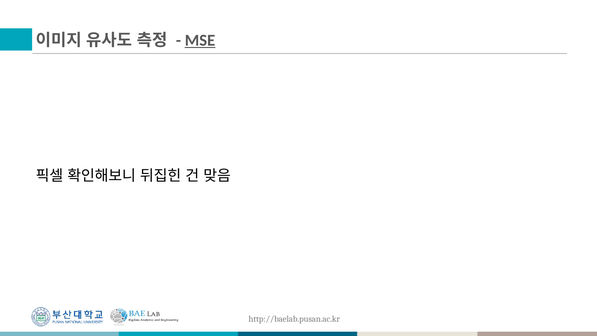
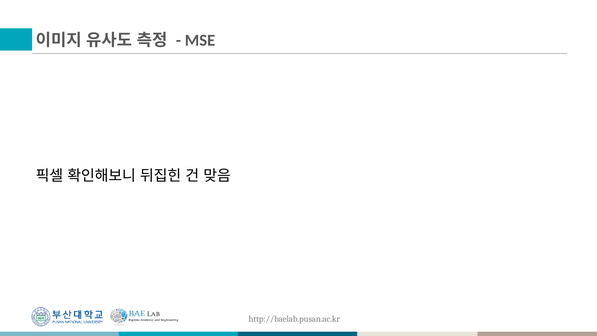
MSE underline: present -> none (200, 40)
